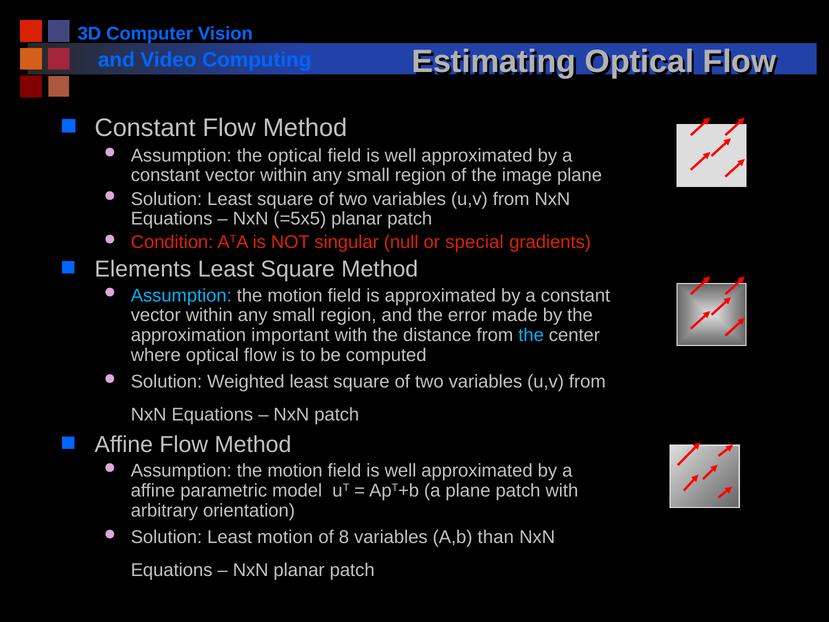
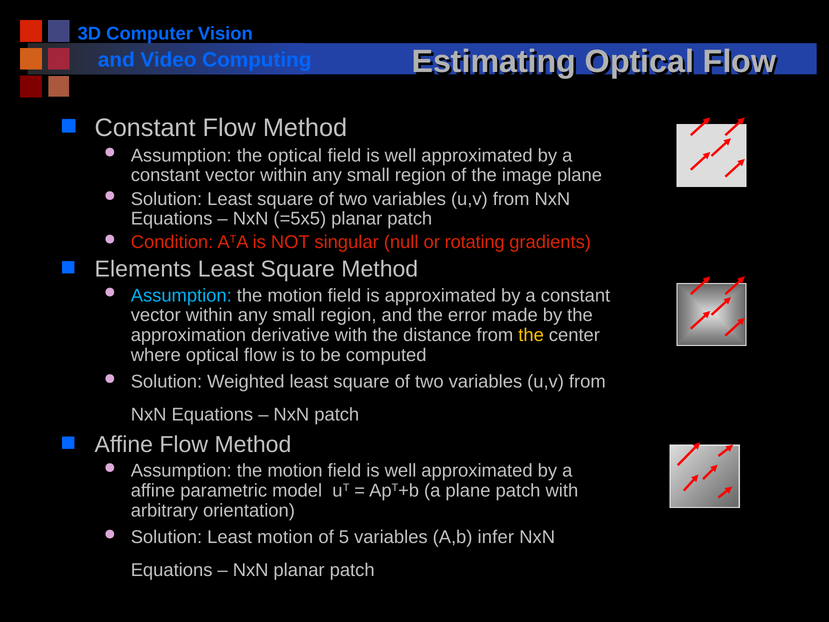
special: special -> rotating (475, 242)
important: important -> derivative (290, 335)
the colour: light blue -> yellow (531, 335)
8: 8 -> 5 (344, 537)
than: than -> infer (496, 537)
